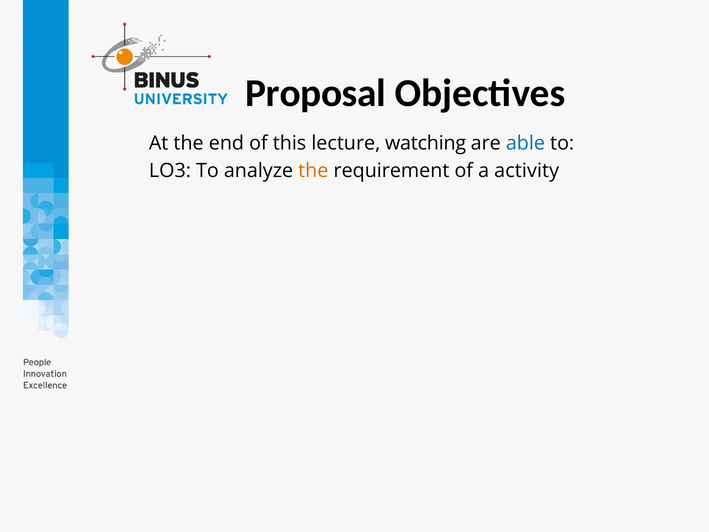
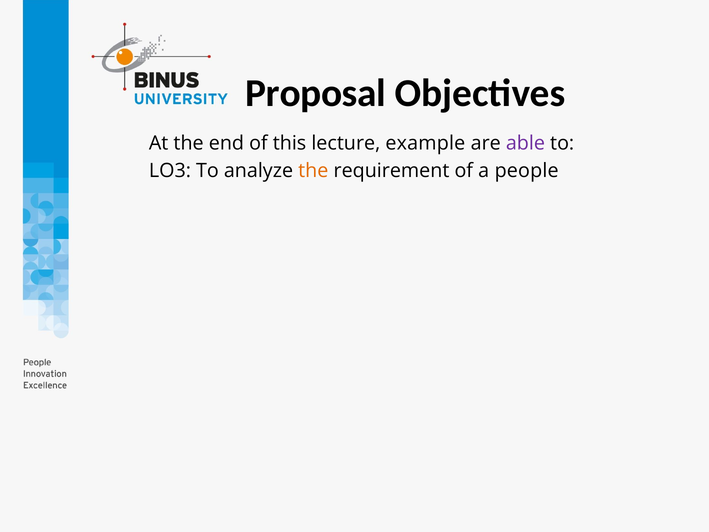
watching: watching -> example (425, 143)
able colour: blue -> purple (525, 143)
activity: activity -> people (527, 171)
